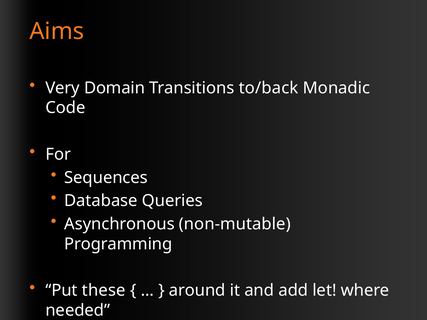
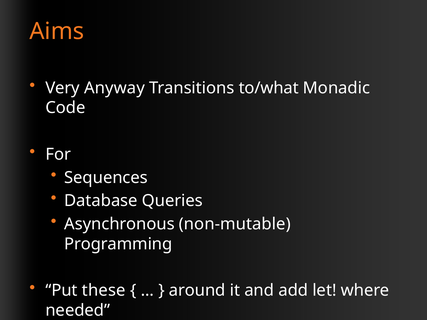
Domain: Domain -> Anyway (114, 88)
to/back: to/back -> to/what (269, 88)
